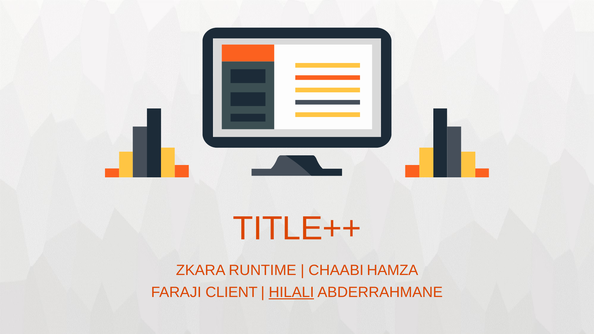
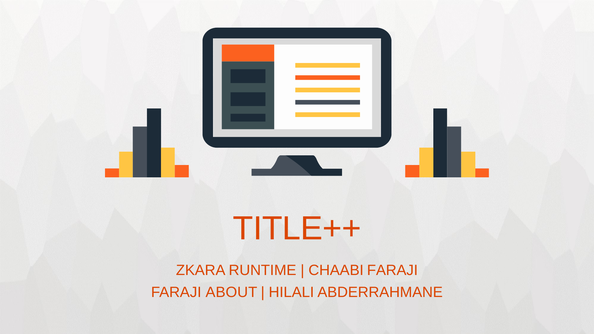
CHAABI HAMZA: HAMZA -> FARAJI (392, 270)
CLIENT: CLIENT -> ABOUT (231, 292)
HILALI underline: present -> none (291, 292)
